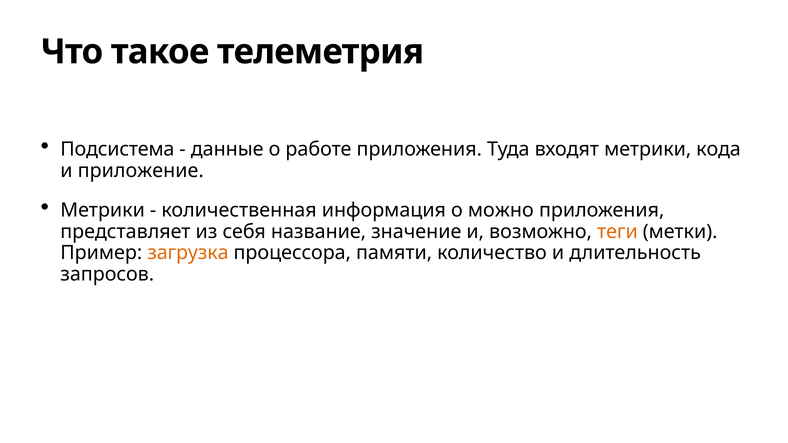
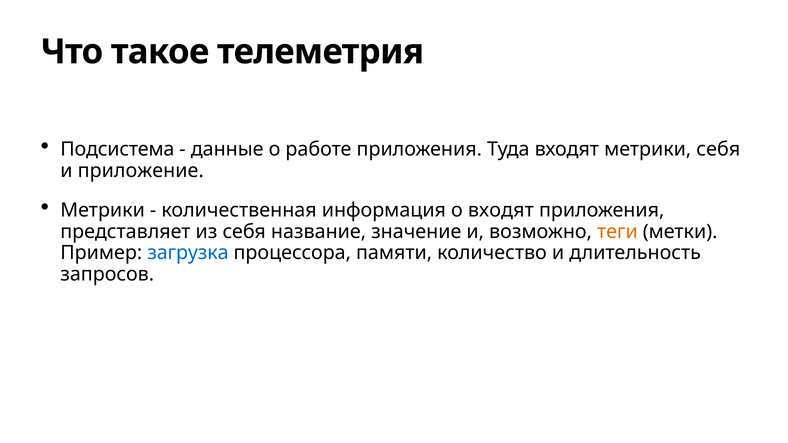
метрики кода: кода -> себя (718, 149)
о можно: можно -> входят (501, 210)
загрузка colour: orange -> blue (188, 253)
